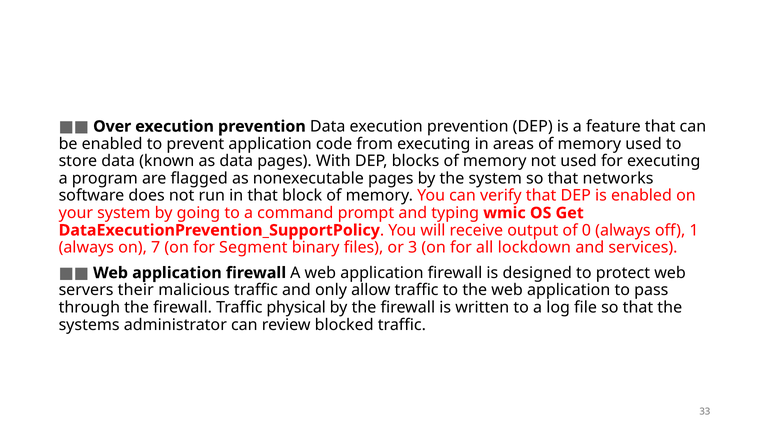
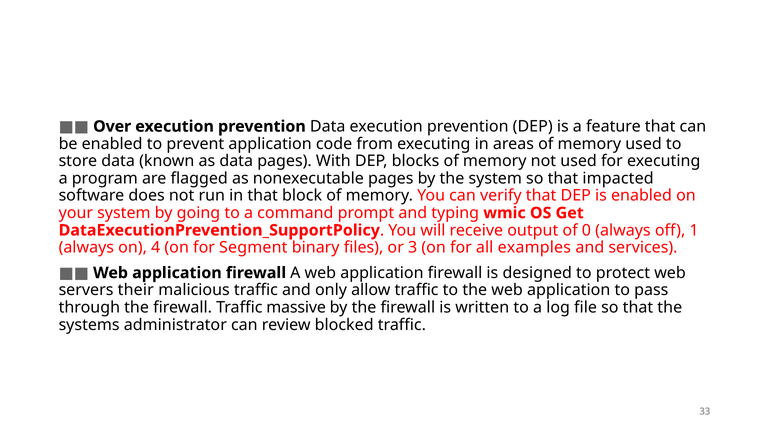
networks: networks -> impacted (618, 179)
7: 7 -> 4 (156, 248)
lockdown: lockdown -> examples (534, 248)
physical: physical -> massive (296, 308)
